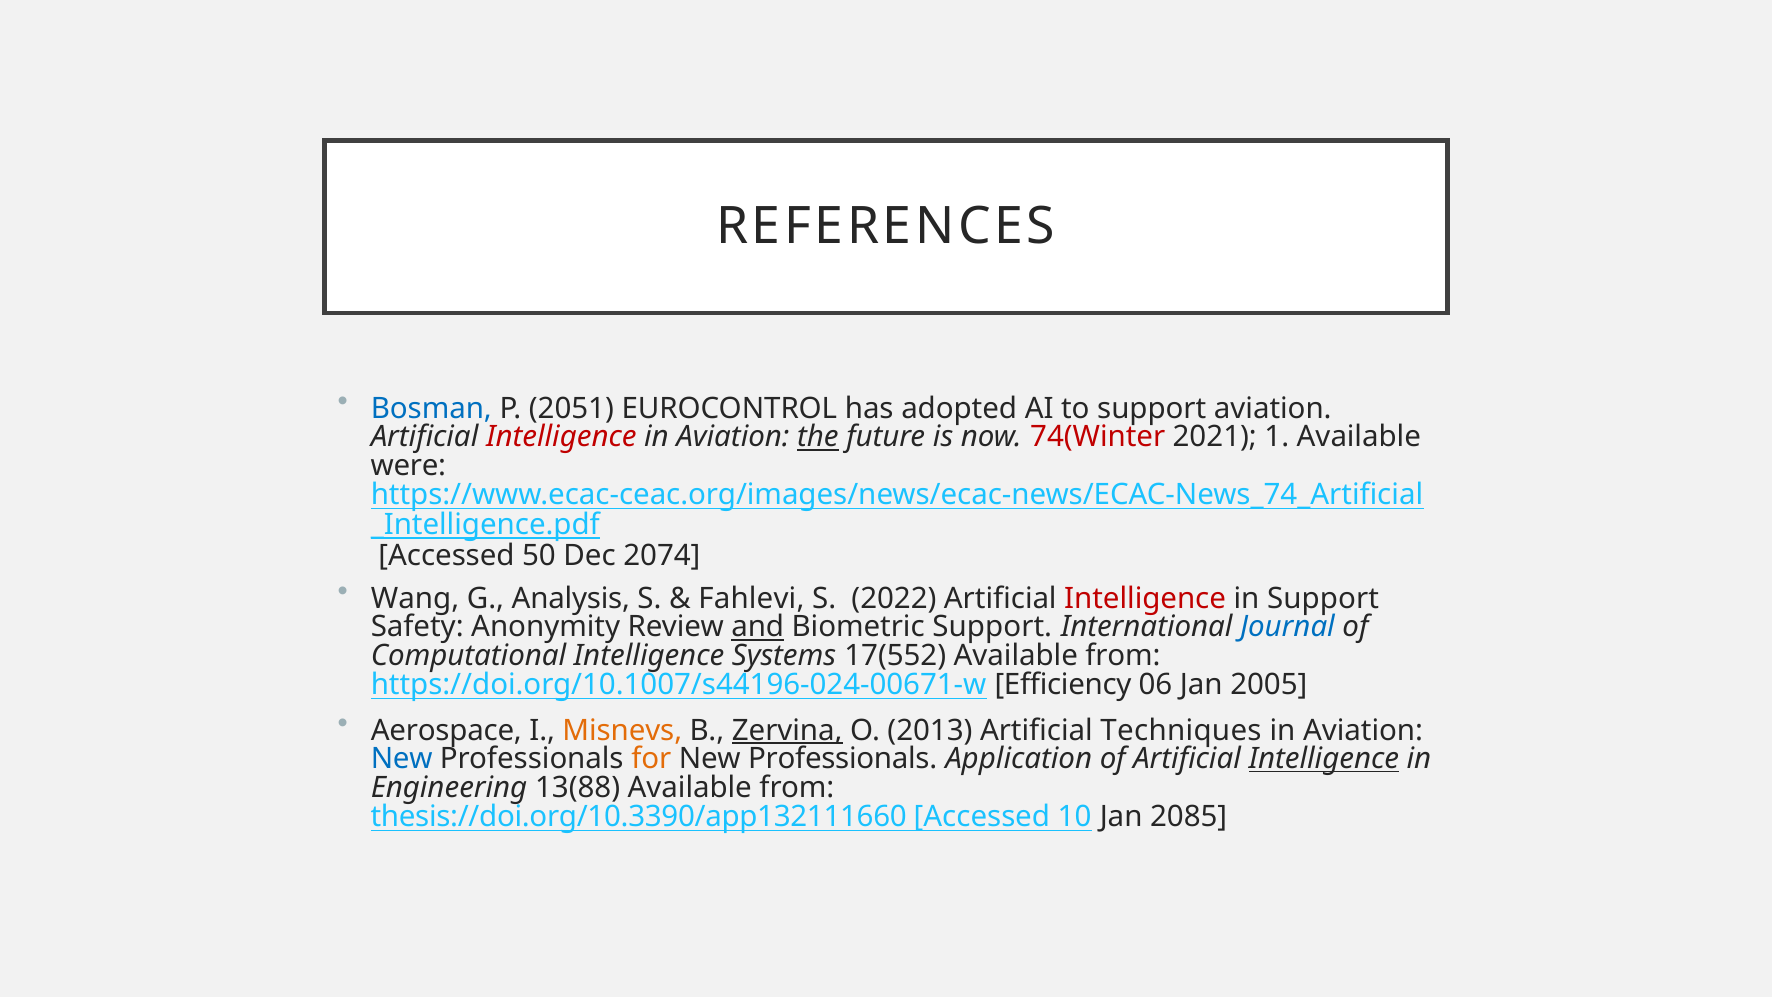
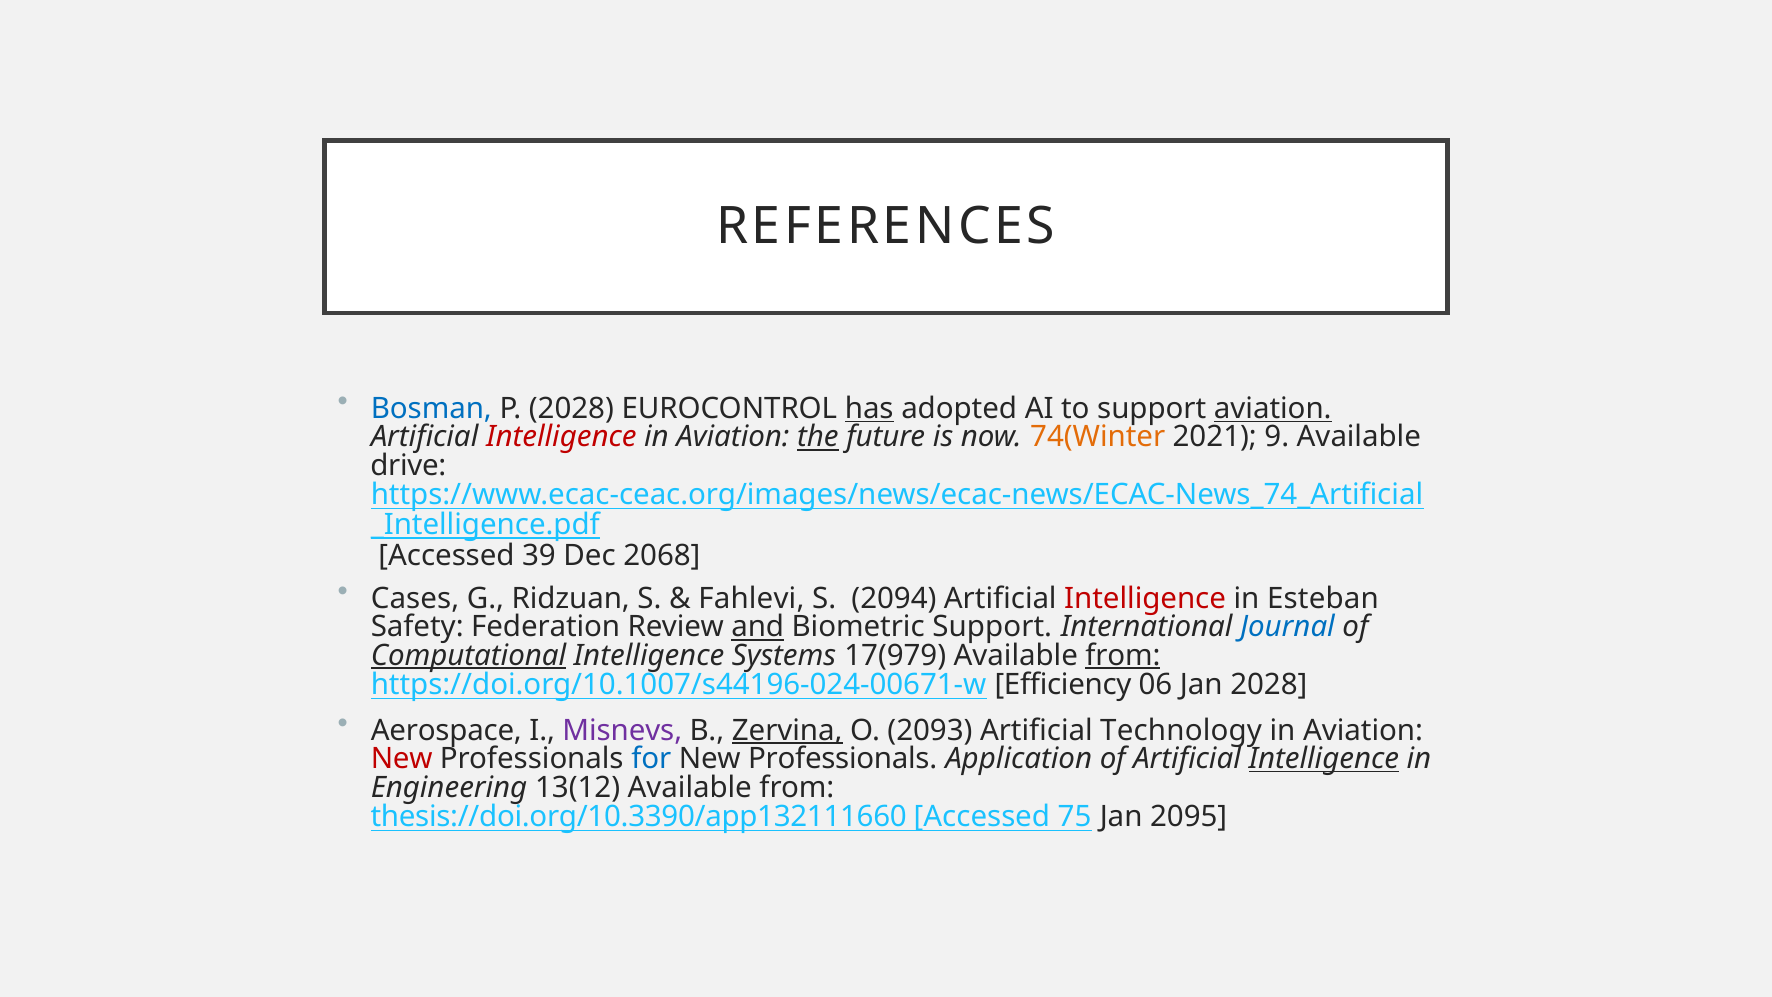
P 2051: 2051 -> 2028 (571, 409)
has underline: none -> present (869, 409)
aviation underline: none -> present (1273, 409)
74(Winter colour: red -> orange (1098, 437)
1: 1 -> 9 (1277, 437)
were: were -> drive (408, 465)
50: 50 -> 39 (539, 555)
2074: 2074 -> 2068 (662, 555)
Wang: Wang -> Cases (415, 598)
Analysis: Analysis -> Ridzuan (571, 598)
2022: 2022 -> 2094 (894, 598)
in Support: Support -> Esteban (1323, 598)
Anonymity: Anonymity -> Federation (546, 627)
Computational underline: none -> present (468, 655)
17(552: 17(552 -> 17(979 (895, 655)
from underline: none -> present (1123, 655)
Jan 2005: 2005 -> 2028 (1269, 685)
Misnevs colour: orange -> purple (622, 730)
2013: 2013 -> 2093 (930, 730)
Techniques: Techniques -> Technology (1181, 730)
New colour: blue -> red (402, 759)
for colour: orange -> blue (651, 759)
13(88: 13(88 -> 13(12 (578, 787)
10: 10 -> 75 (1075, 817)
2085: 2085 -> 2095 (1189, 817)
